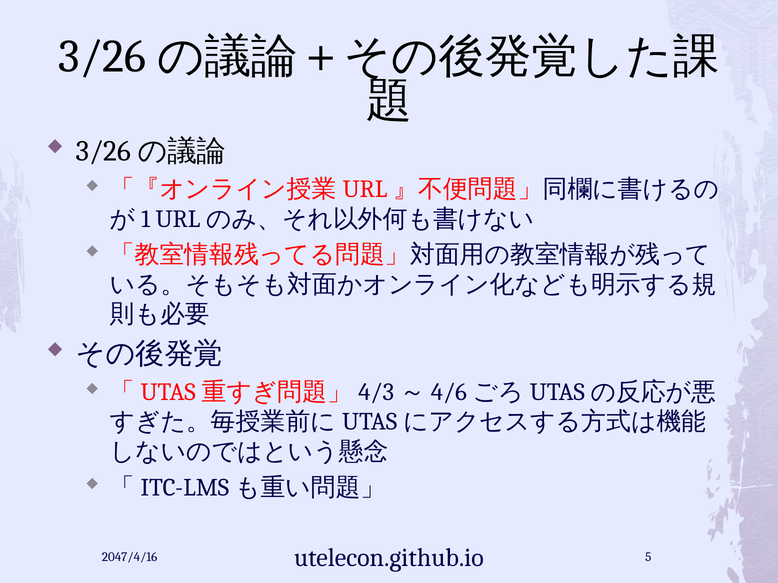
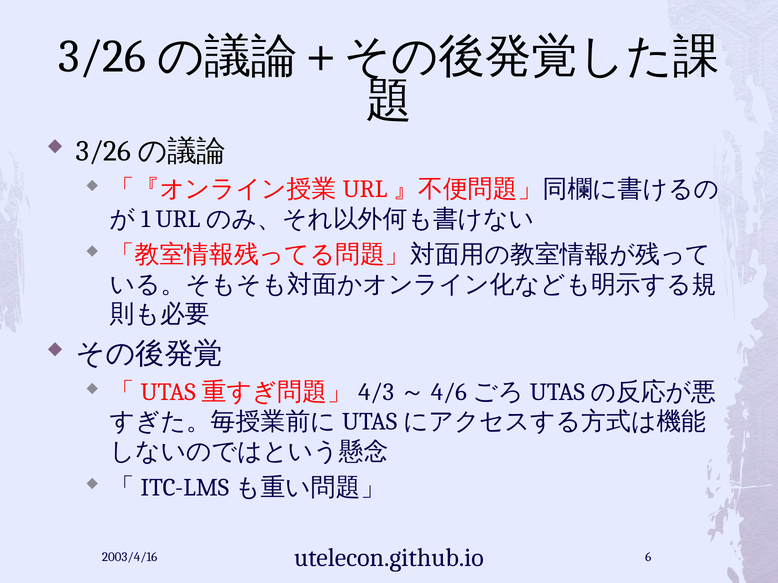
2047/4/16: 2047/4/16 -> 2003/4/16 (130, 557)
5: 5 -> 6 (648, 557)
